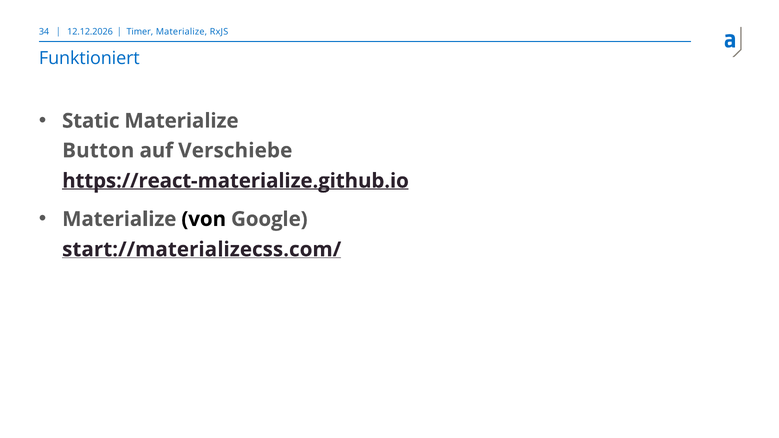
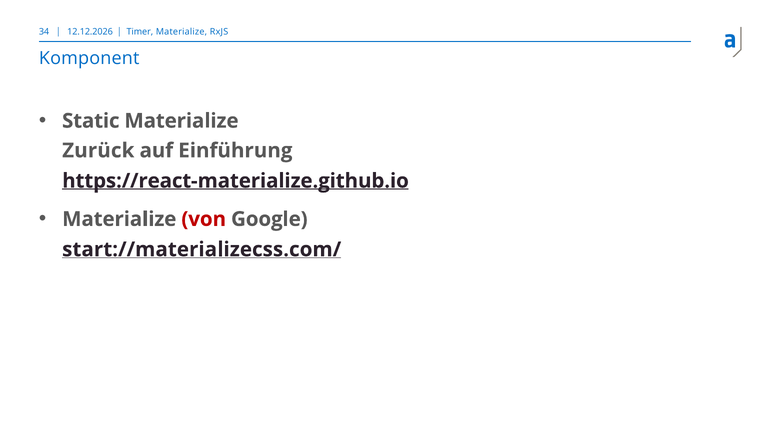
Funktioniert: Funktioniert -> Komponent (89, 58)
Button: Button -> Zurück (98, 151)
Verschiebe: Verschiebe -> Einführung (235, 151)
von colour: black -> red (204, 219)
